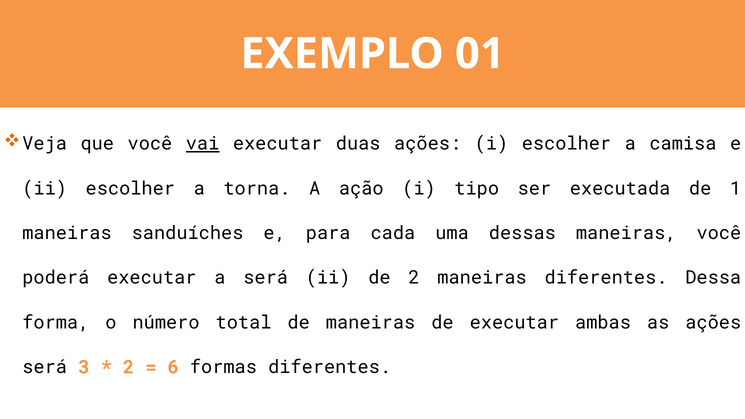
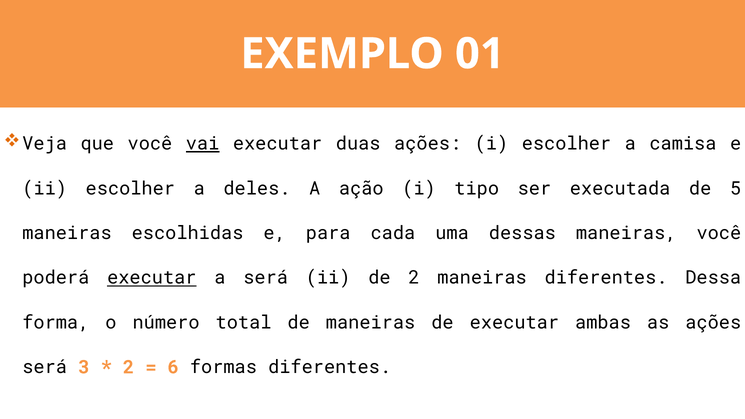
torna: torna -> deles (257, 188)
1: 1 -> 5 (736, 188)
sanduíches: sanduíches -> escolhidas (188, 233)
executar underline: none -> present (152, 278)
